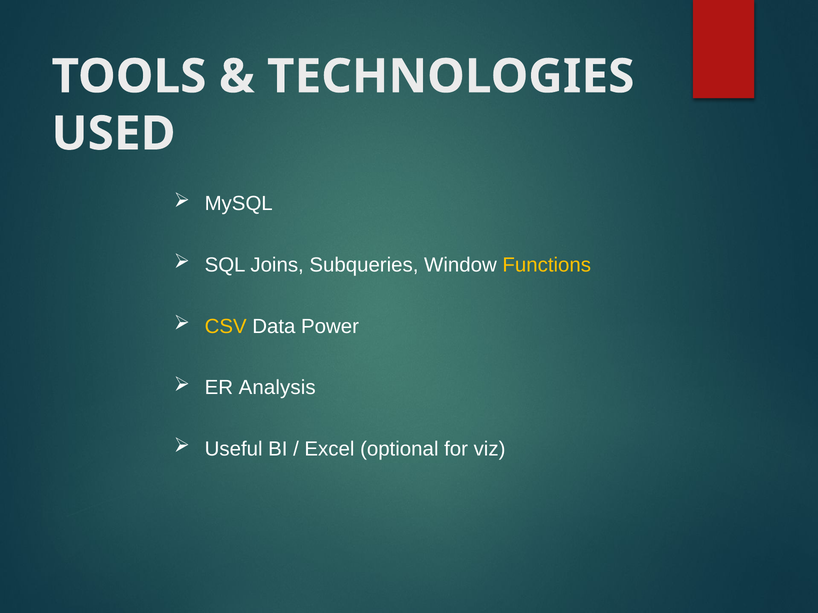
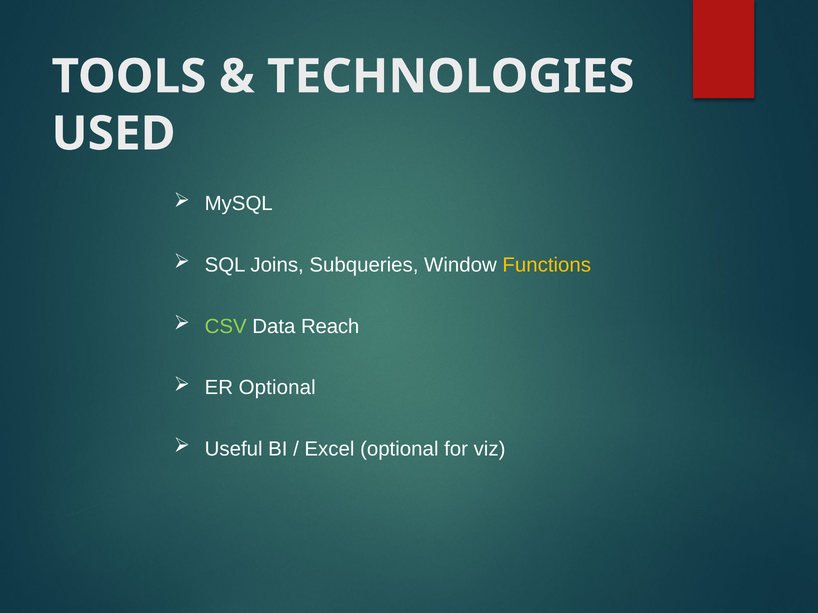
CSV colour: yellow -> light green (226, 327)
Power: Power -> Reach (330, 327)
ER Analysis: Analysis -> Optional (277, 388)
